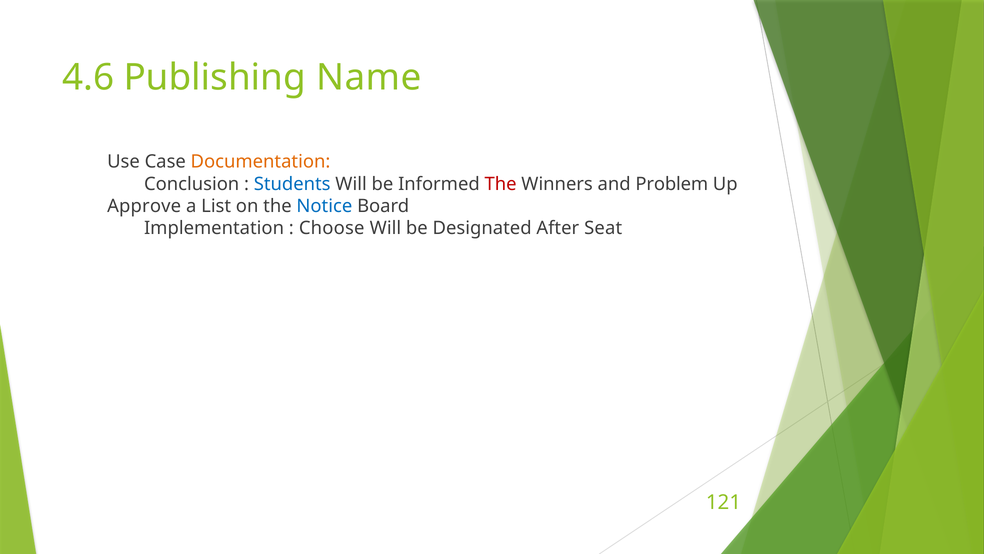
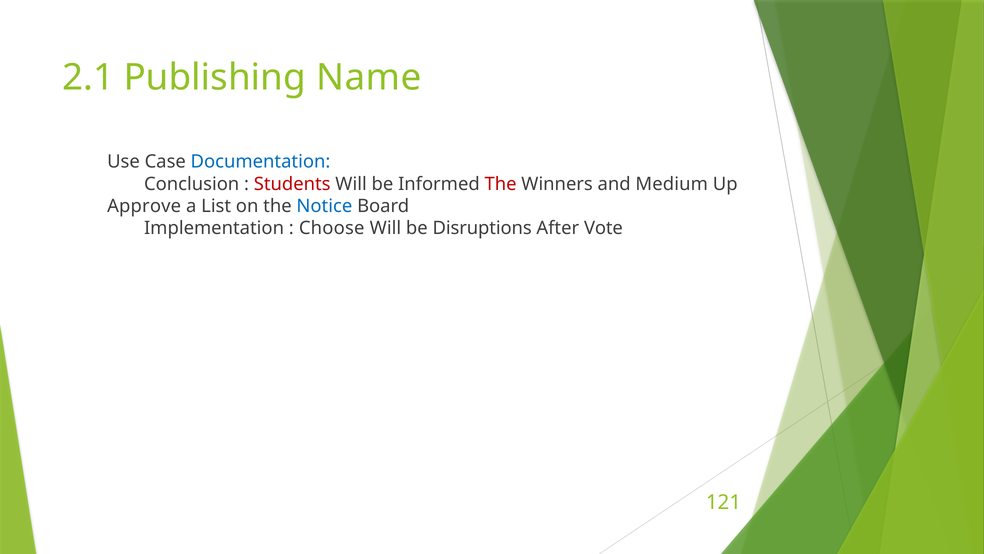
4.6: 4.6 -> 2.1 (88, 78)
Documentation colour: orange -> blue (260, 162)
Students colour: blue -> red (292, 184)
Problem: Problem -> Medium (672, 184)
Designated: Designated -> Disruptions (482, 228)
Seat: Seat -> Vote (603, 228)
